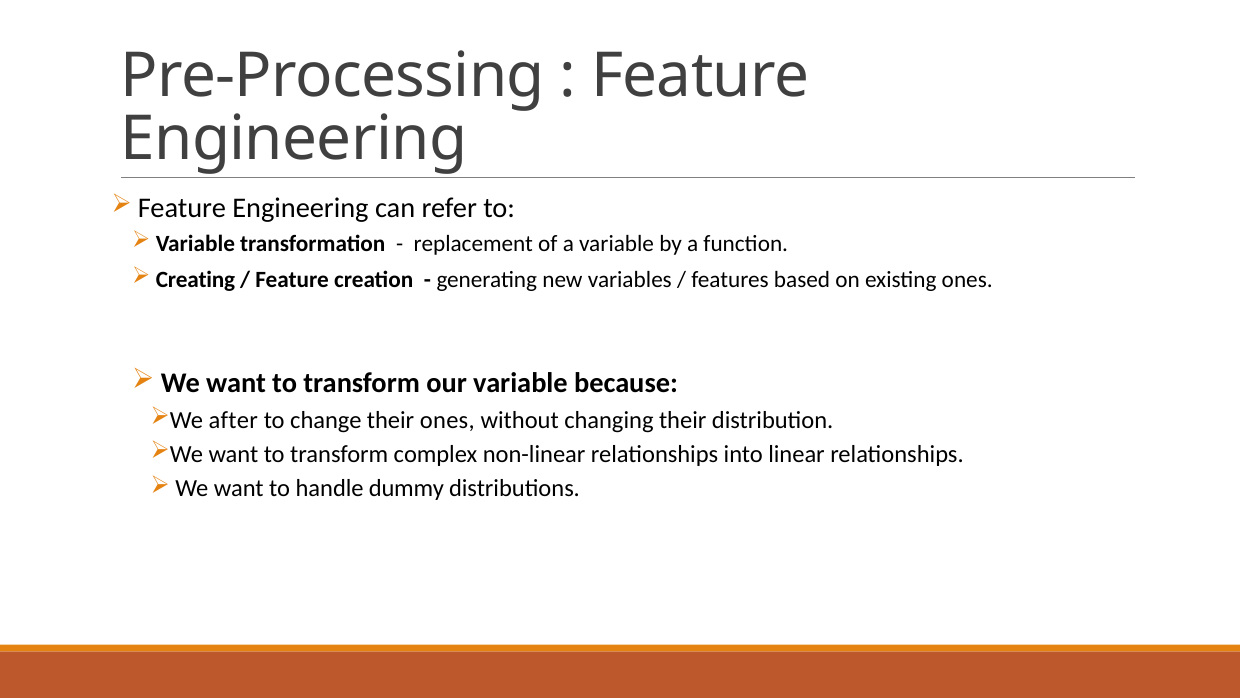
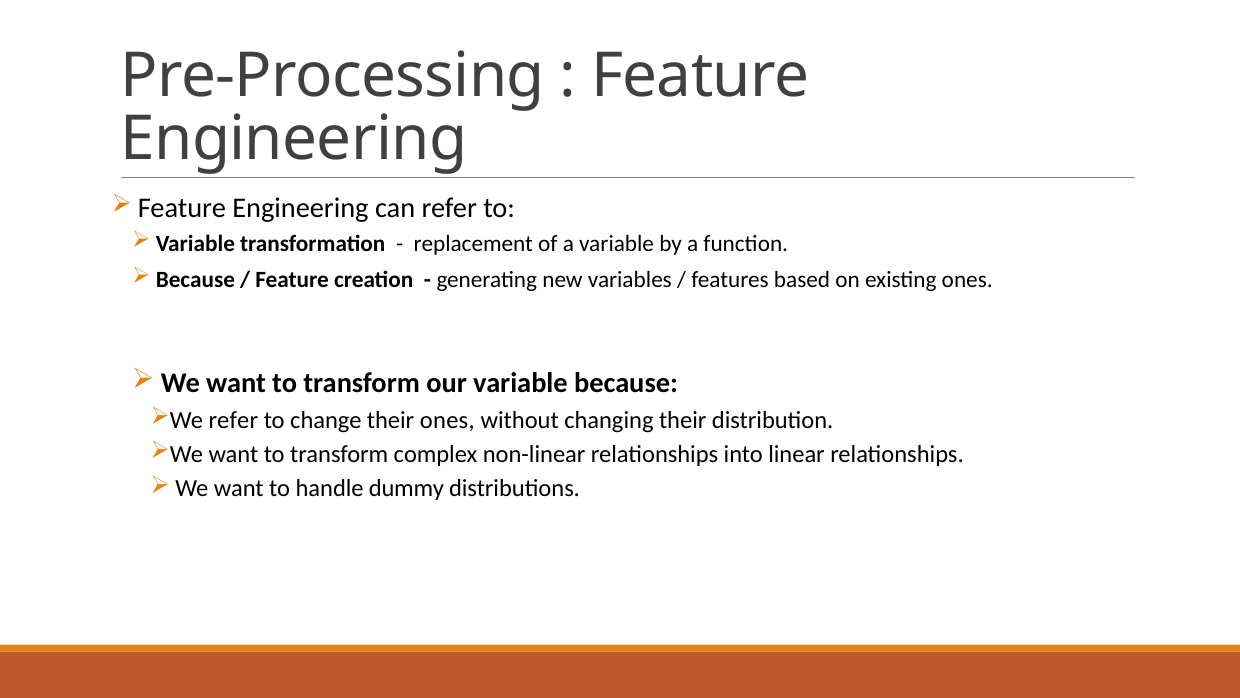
Creating: Creating -> Because (195, 279)
after: after -> refer (233, 420)
